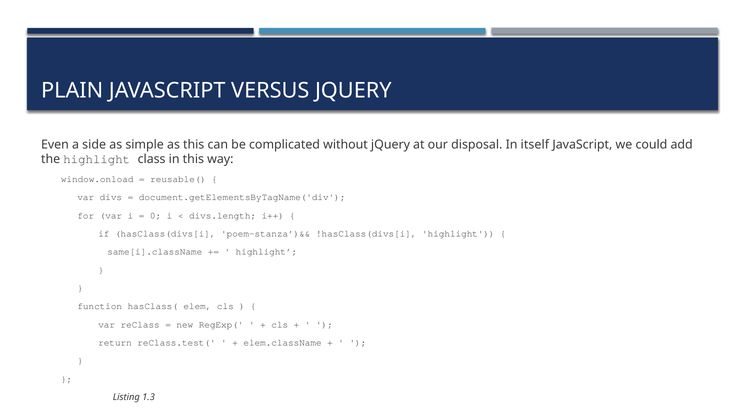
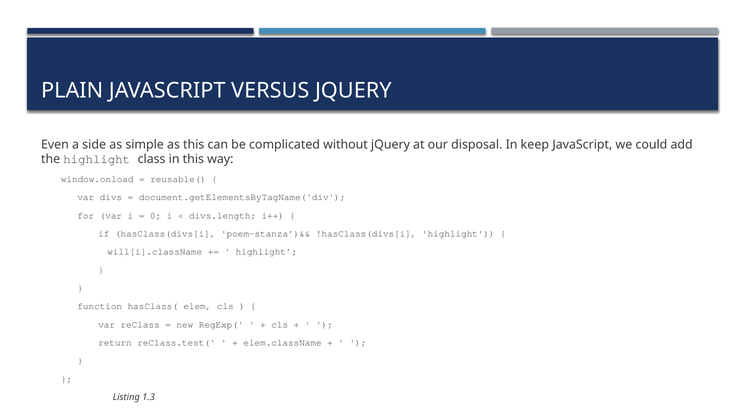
itself: itself -> keep (535, 144)
same[i].className: same[i].className -> will[i].className (155, 252)
